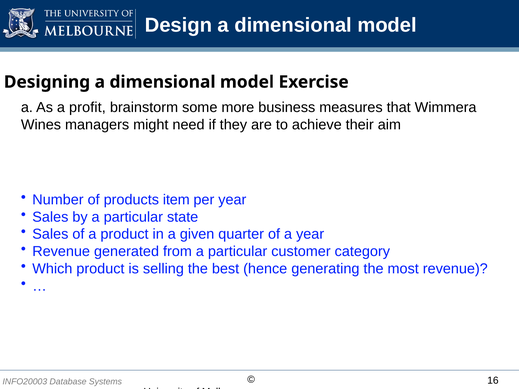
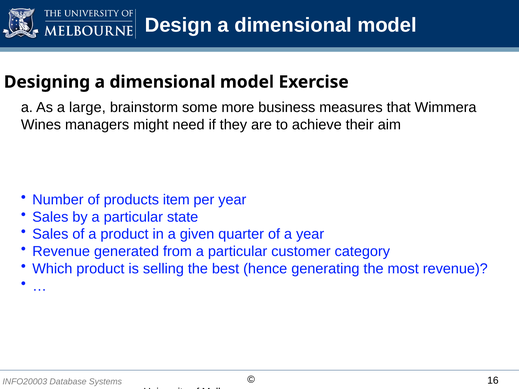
profit: profit -> large (87, 107)
